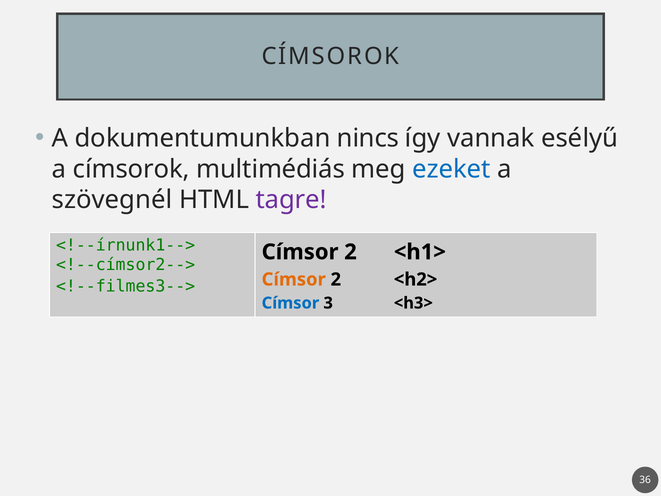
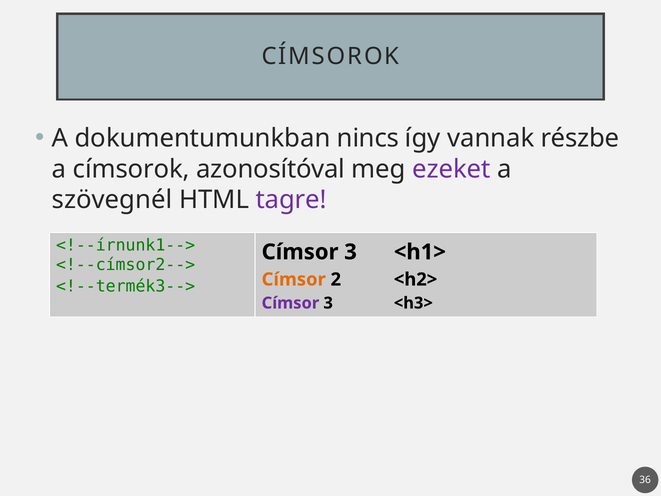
esélyű: esélyű -> részbe (580, 138)
multimédiás: multimédiás -> azonosítóval (271, 169)
ezeket colour: blue -> purple (451, 169)
2: 2 -> 3 (351, 252)
<!--filmes3-->: <!--filmes3--> -> <!--termék3--> (126, 286)
Címsor colour: blue -> purple (290, 303)
